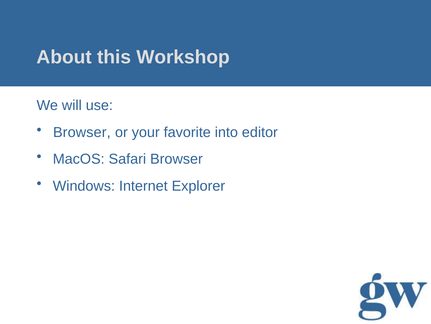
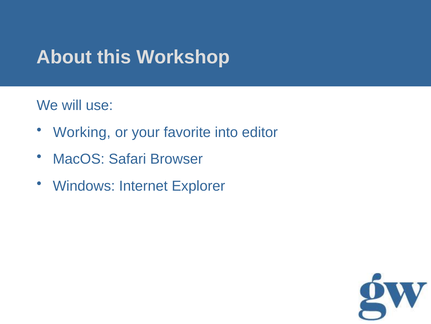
Browser: Browser -> Working (82, 132)
